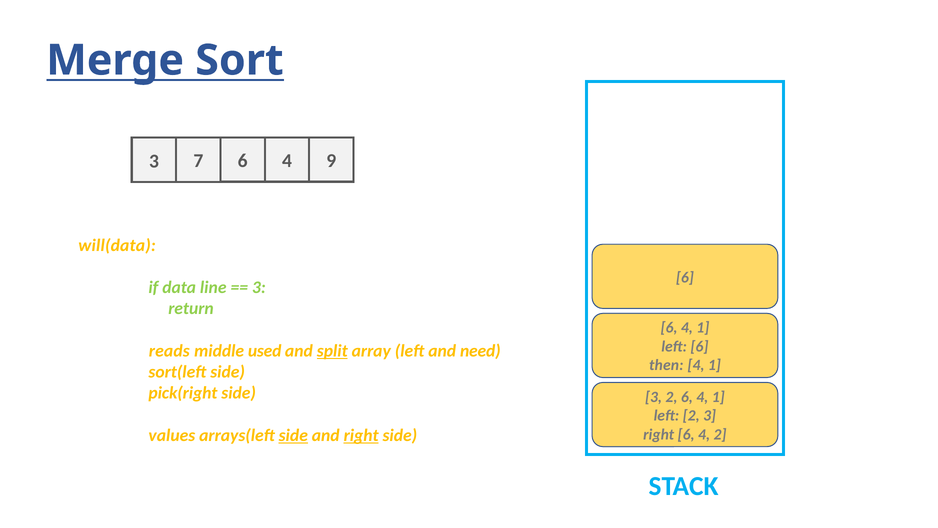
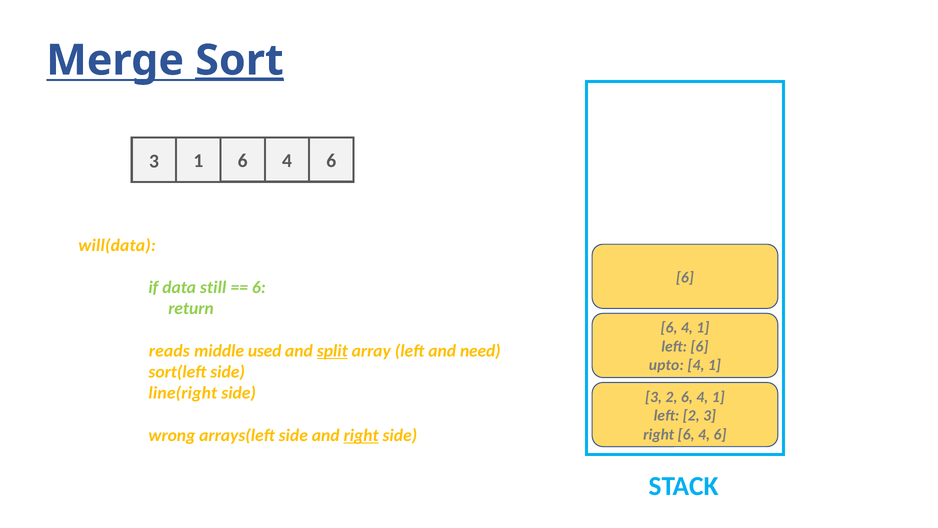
Sort underline: none -> present (239, 60)
3 7: 7 -> 1 (198, 161)
9: 9 -> 6 (331, 161)
line: line -> still (213, 287)
3: 3 -> 6 (259, 287)
then: then -> upto (666, 365)
pick(right: pick(right -> line(right (183, 393)
right 6 4 2: 2 -> 6 (720, 434)
values: values -> wrong (172, 435)
side underline: present -> none (293, 435)
